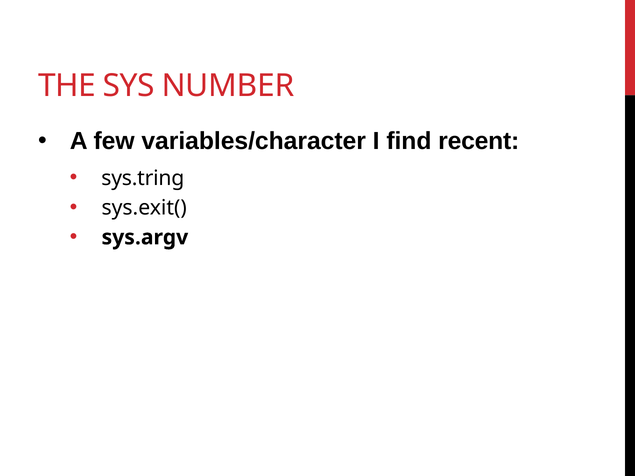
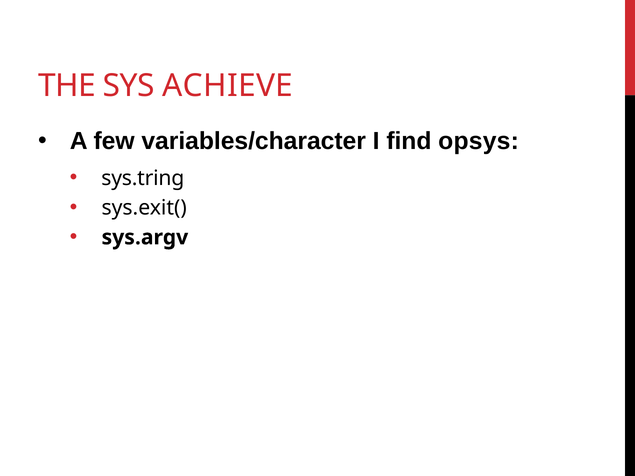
NUMBER: NUMBER -> ACHIEVE (228, 86)
recent: recent -> opsys (479, 141)
